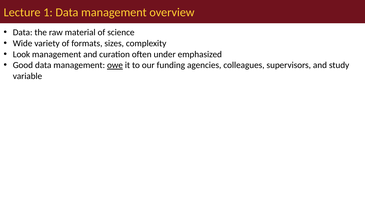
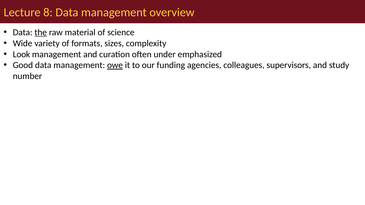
1: 1 -> 8 (48, 12)
the underline: none -> present (41, 32)
variable: variable -> number (27, 76)
